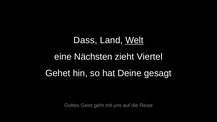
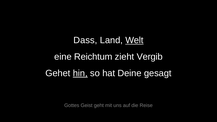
Nächsten: Nächsten -> Reichtum (93, 57)
Viertel: Viertel -> Vergib (150, 57)
hin underline: none -> present (80, 73)
